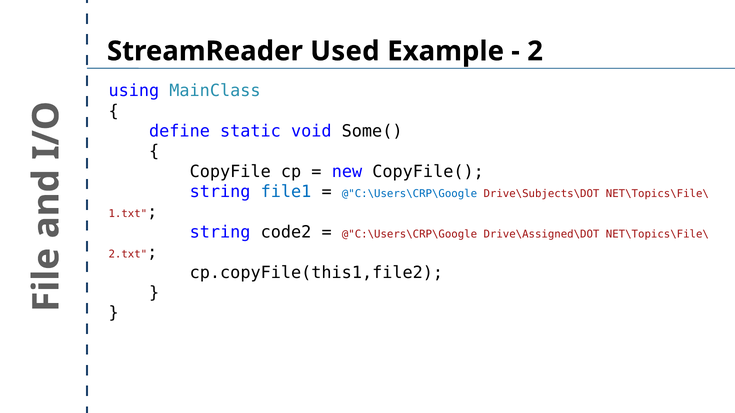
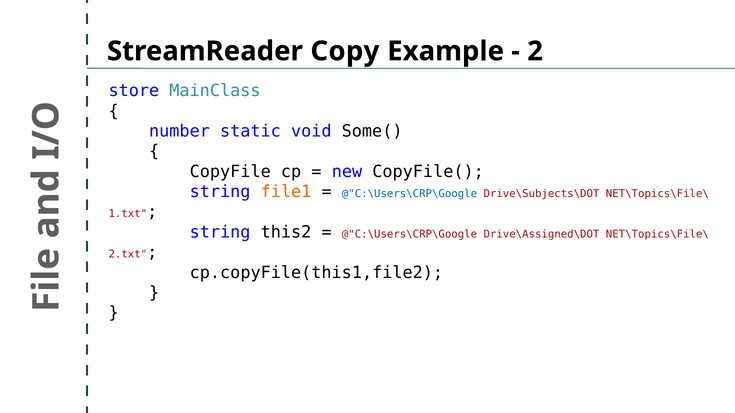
Used: Used -> Copy (345, 51)
using: using -> store (134, 91)
define: define -> number (180, 131)
file1 colour: blue -> orange (286, 192)
code2: code2 -> this2 (286, 232)
